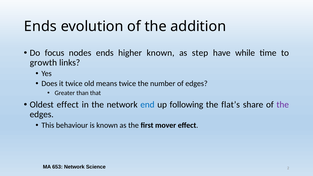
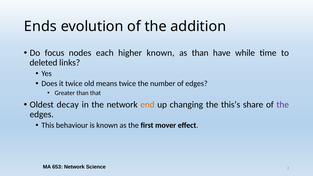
nodes ends: ends -> each (105, 53)
as step: step -> than (200, 53)
growth: growth -> deleted (44, 63)
Oldest effect: effect -> decay (68, 105)
end colour: blue -> orange (147, 105)
following: following -> changing (186, 105)
flat’s: flat’s -> this’s (231, 105)
